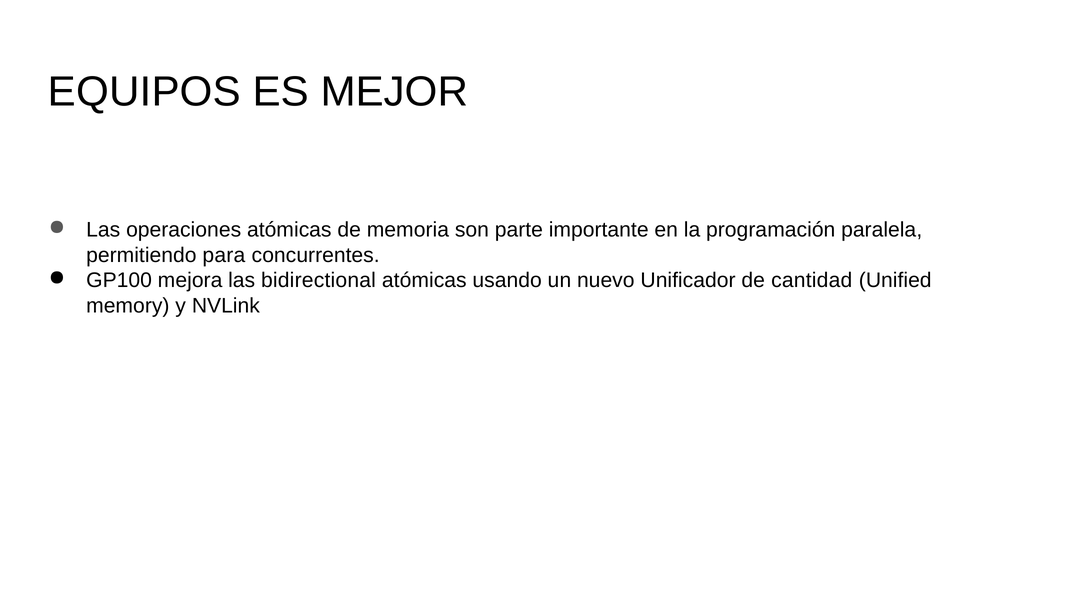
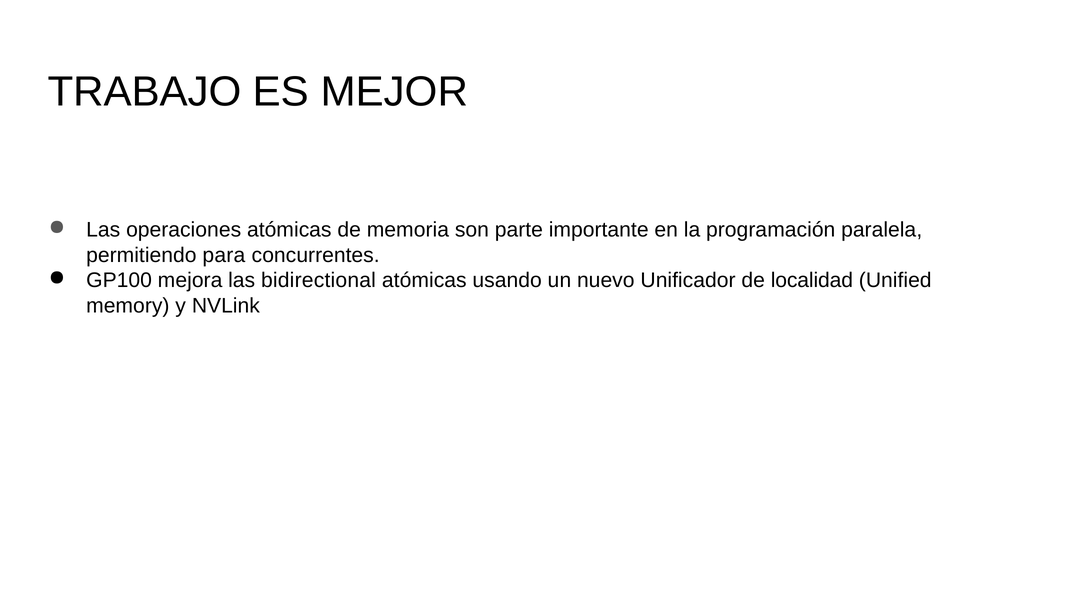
EQUIPOS: EQUIPOS -> TRABAJO (145, 92)
cantidad: cantidad -> localidad (812, 281)
